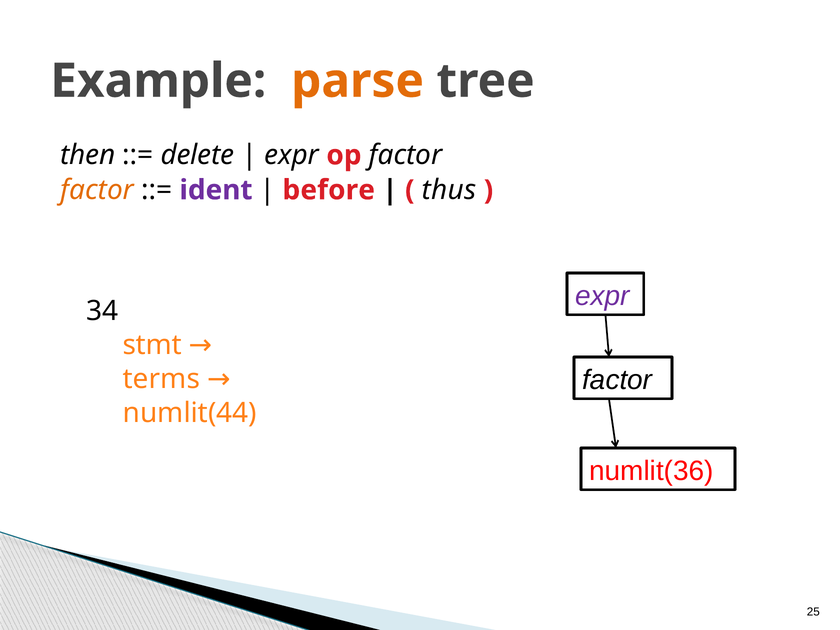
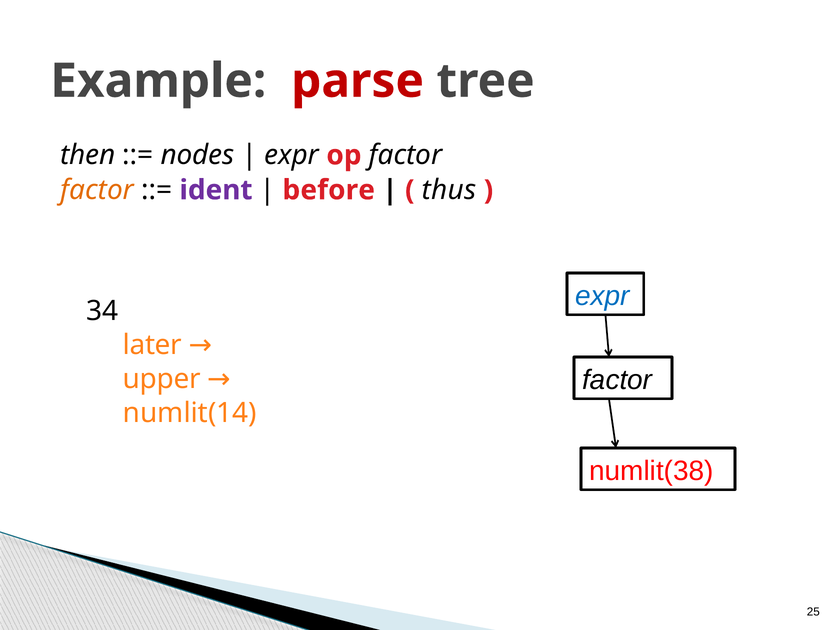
parse colour: orange -> red (358, 81)
delete: delete -> nodes (197, 155)
expr colour: purple -> blue (602, 296)
stmt: stmt -> later (152, 345)
terms: terms -> upper (162, 379)
numlit(44: numlit(44 -> numlit(14 (190, 413)
numlit(36: numlit(36 -> numlit(38 (651, 471)
